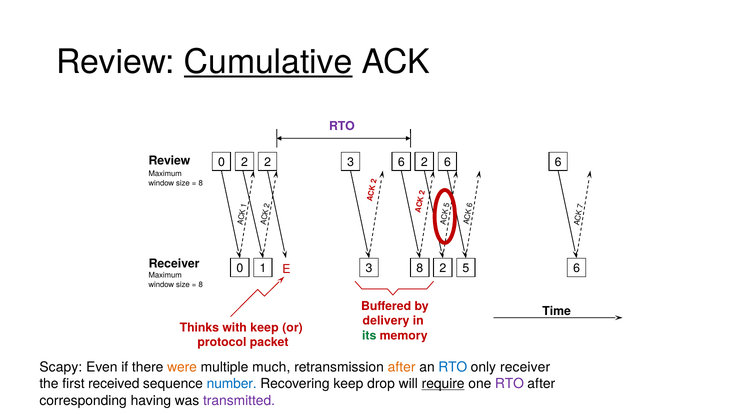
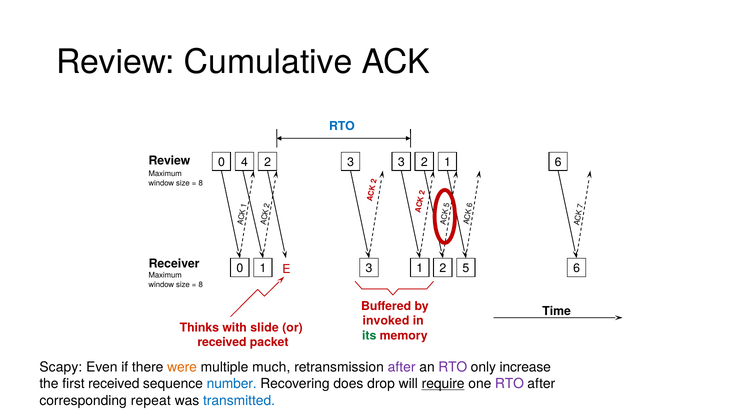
Cumulative underline: present -> none (268, 62)
RTO colour: purple -> blue (342, 126)
0 2: 2 -> 4 (244, 162)
3 6: 6 -> 3 (401, 162)
2 6: 6 -> 1 (447, 162)
3 8: 8 -> 1 (420, 268)
delivery: delivery -> invoked (386, 321)
with keep: keep -> slide (265, 328)
protocol: protocol -> received (222, 342)
after colour: orange -> purple (402, 367)
RTO colour: blue -> purple (453, 367)
only receiver: receiver -> increase (525, 367)
Recovering keep: keep -> does (348, 384)
having: having -> repeat (151, 401)
transmitted colour: purple -> blue (239, 401)
